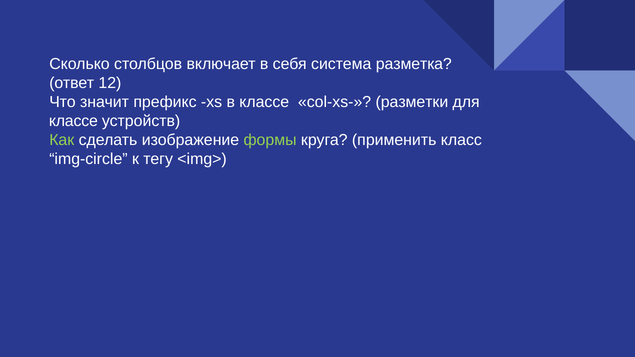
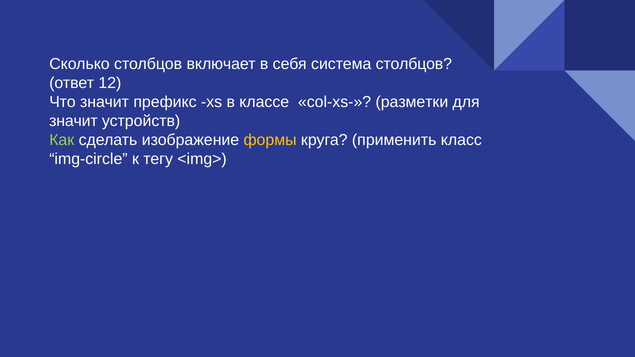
система разметка: разметка -> столбцов (414, 64)
классе: классе -> значит (73, 121)
формы colour: light green -> yellow (270, 140)
